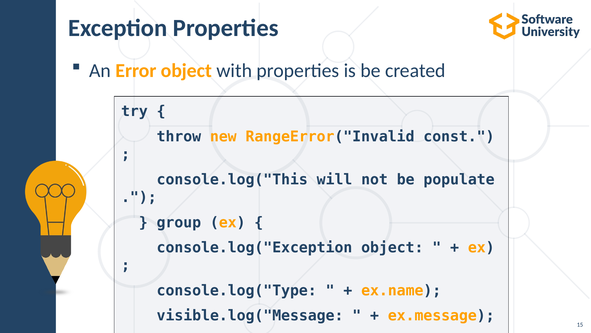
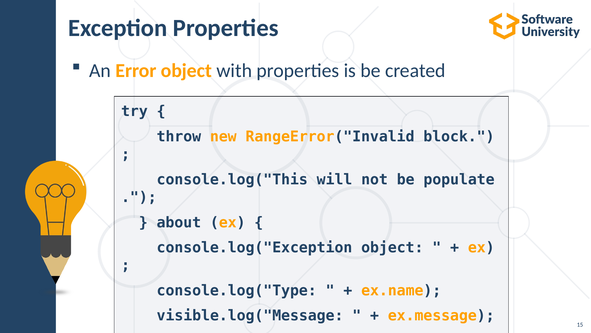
const: const -> block (459, 136)
group: group -> about (179, 222)
